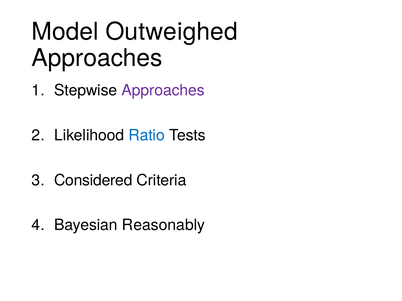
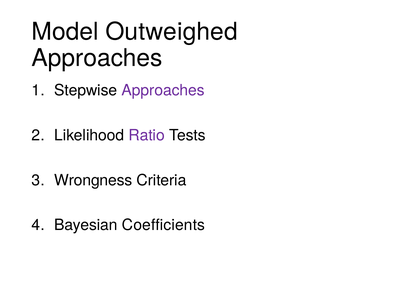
Ratio colour: blue -> purple (147, 136)
Considered: Considered -> Wrongness (93, 181)
Reasonably: Reasonably -> Coefficients (164, 225)
